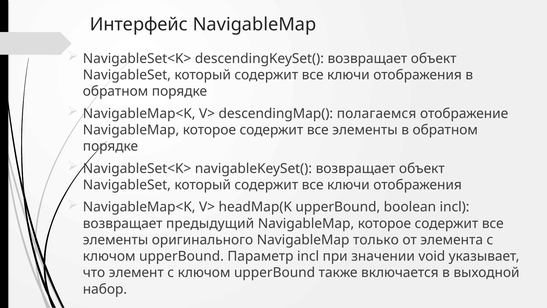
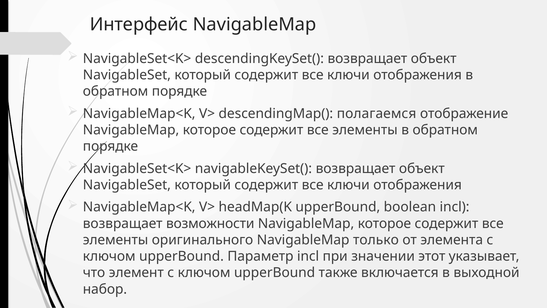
предыдущий: предыдущий -> возможности (210, 223)
void: void -> этот (432, 256)
